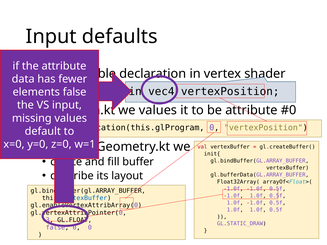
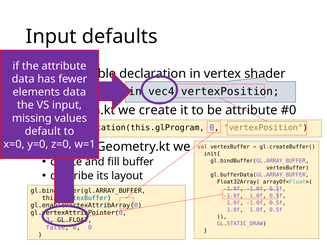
elements false: false -> data (74, 92)
values: values -> create (158, 110)
